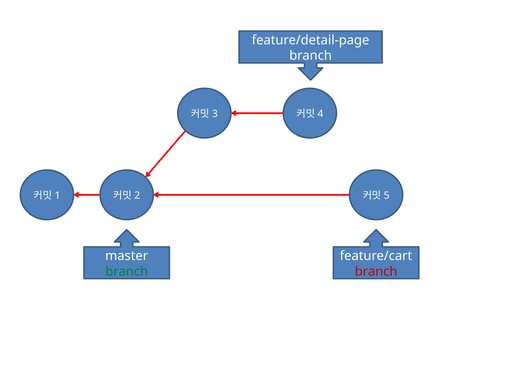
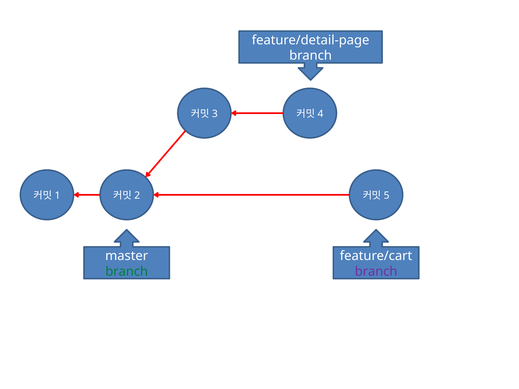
branch colour: red -> purple (376, 272)
